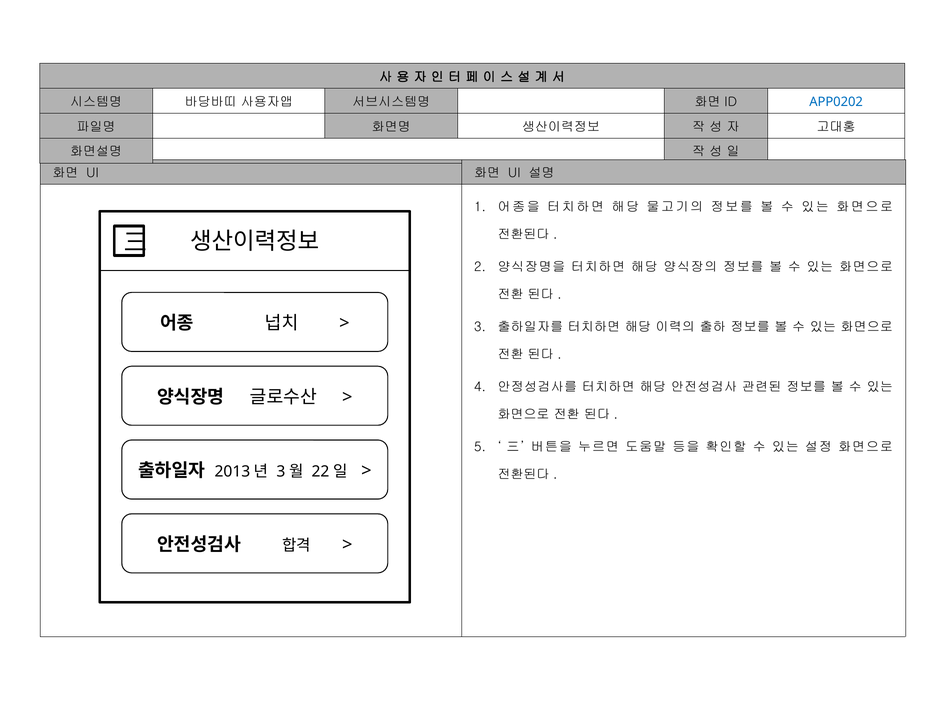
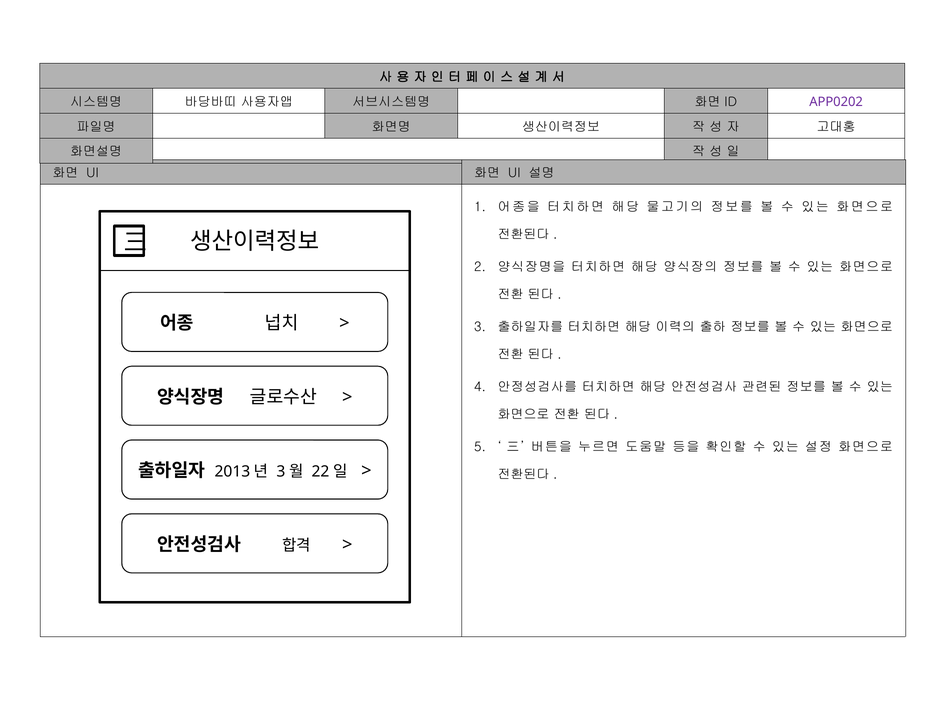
APP0202 colour: blue -> purple (836, 102)
